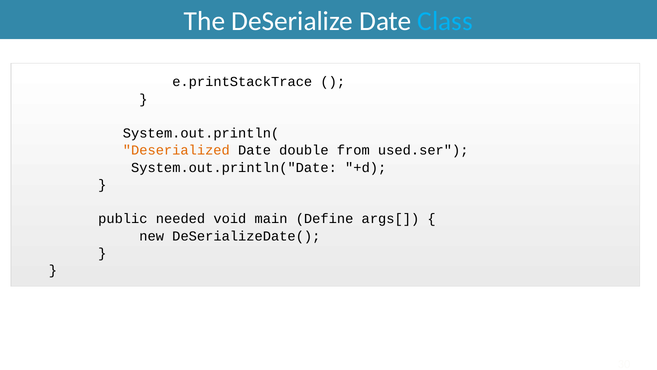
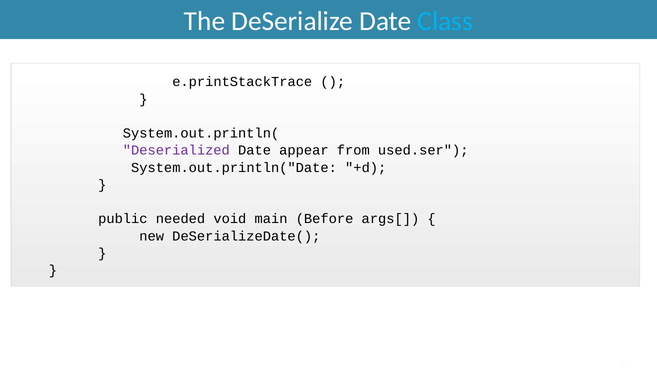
Deserialized colour: orange -> purple (176, 150)
double: double -> appear (304, 150)
Define: Define -> Before (325, 219)
